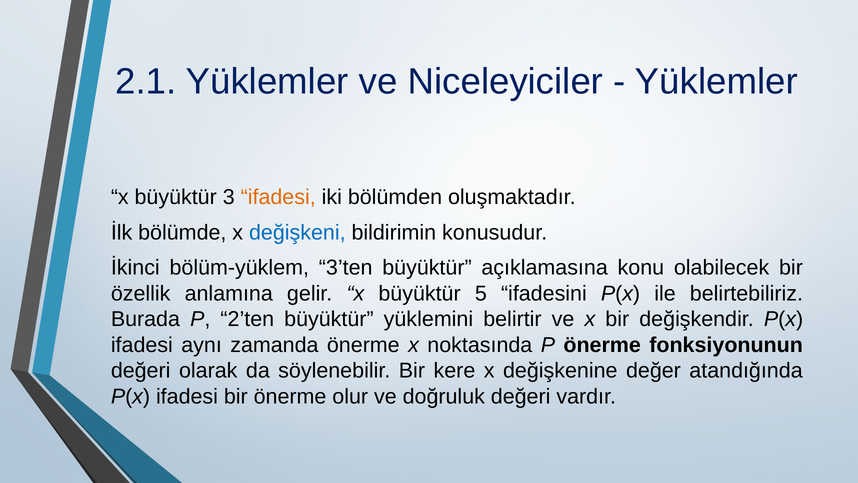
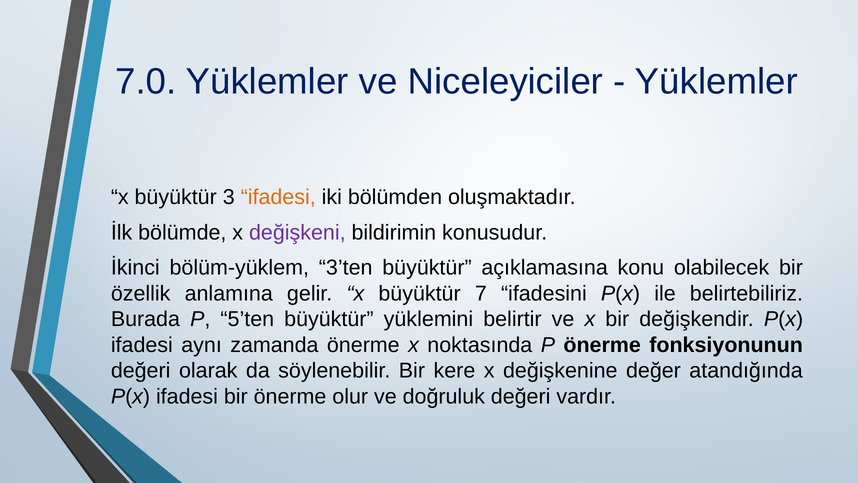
2.1: 2.1 -> 7.0 (146, 82)
değişkeni colour: blue -> purple (297, 232)
5: 5 -> 7 (481, 293)
2’ten: 2’ten -> 5’ten (247, 319)
